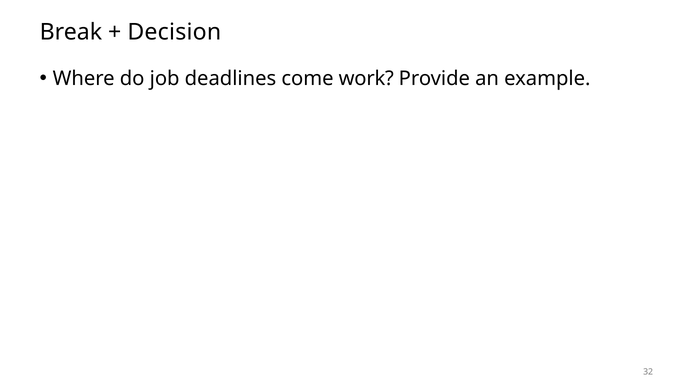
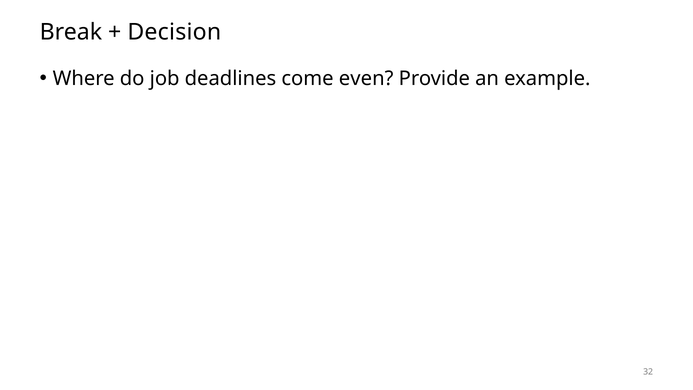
work: work -> even (366, 78)
